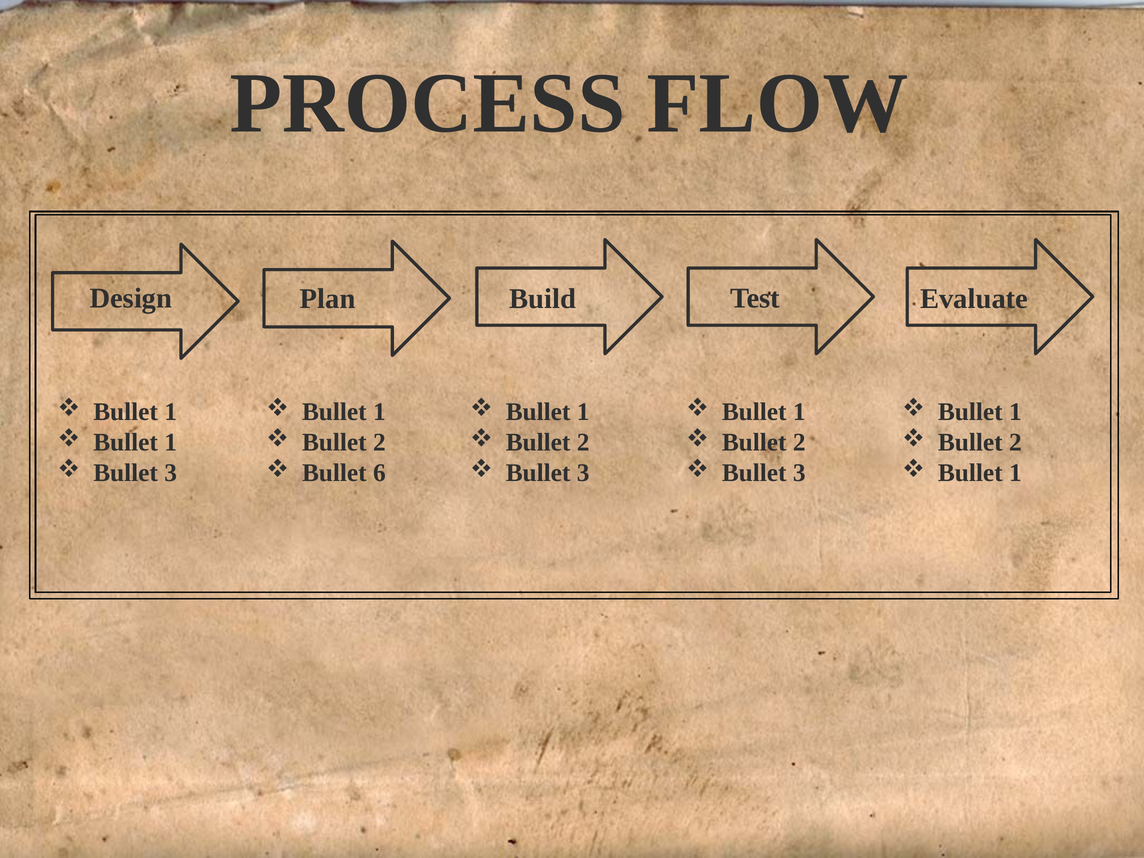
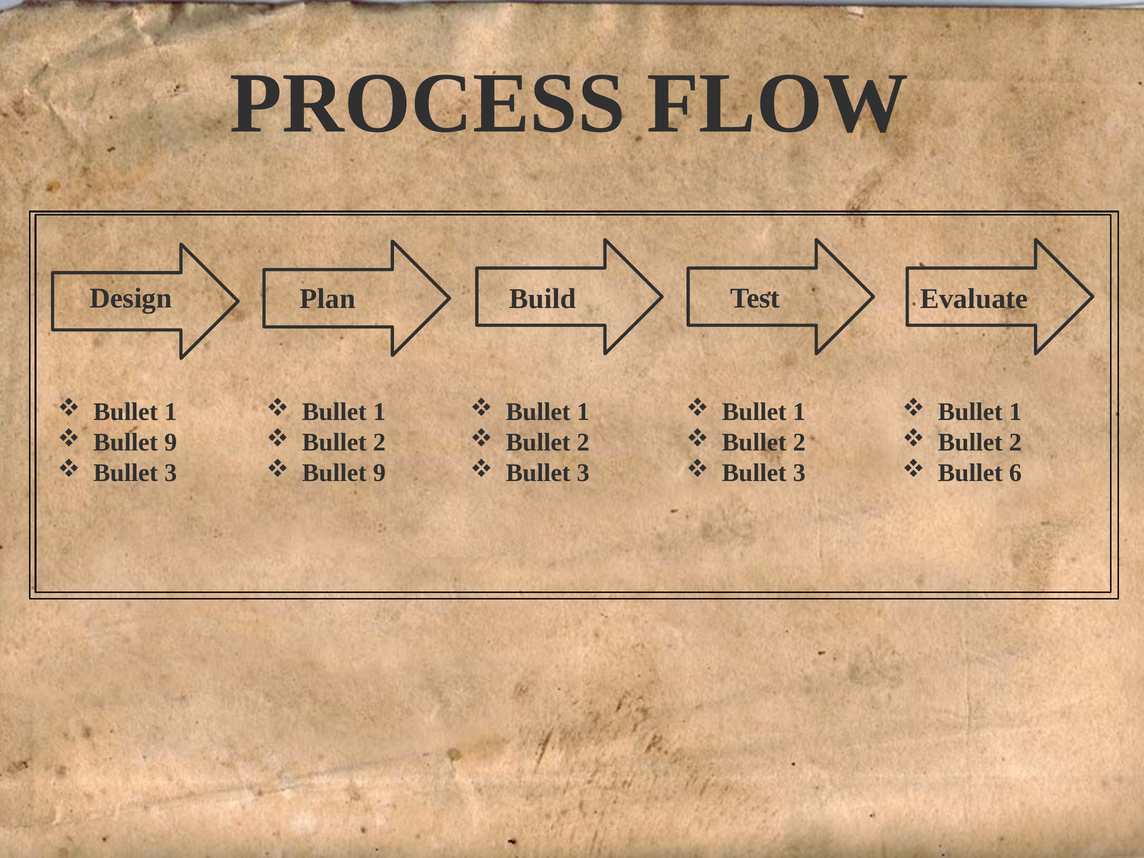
1: 1 -> 9 (171, 443)
6: 6 -> 9 (379, 473)
1: 1 -> 6 (1015, 473)
